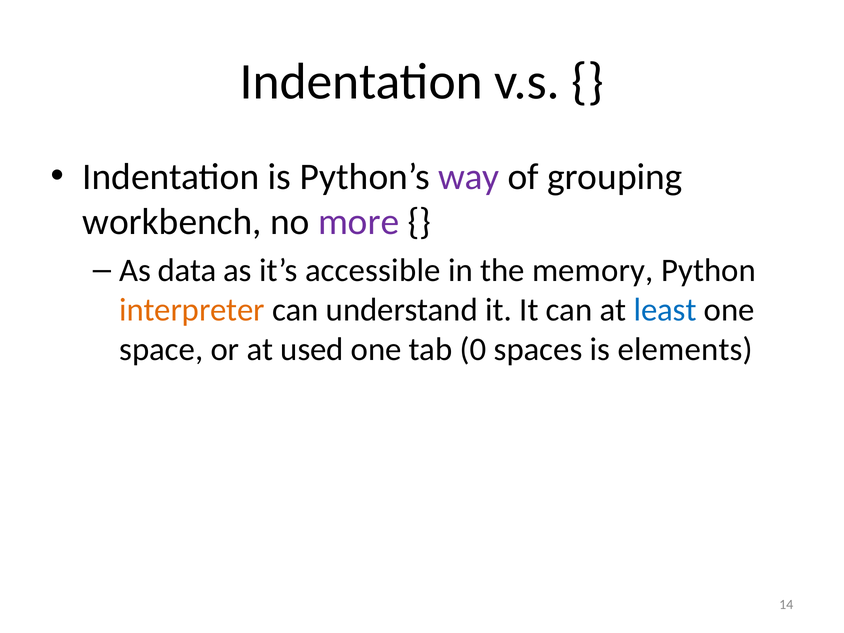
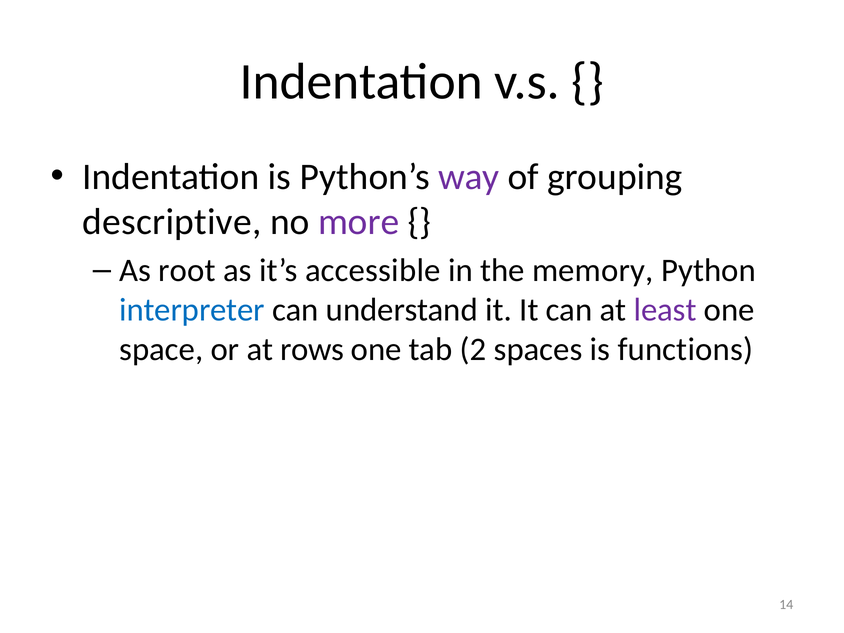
workbench: workbench -> descriptive (172, 222)
data: data -> root (187, 271)
interpreter colour: orange -> blue (192, 310)
least colour: blue -> purple (665, 310)
used: used -> rows (312, 349)
0: 0 -> 2 (473, 349)
elements: elements -> functions (685, 349)
